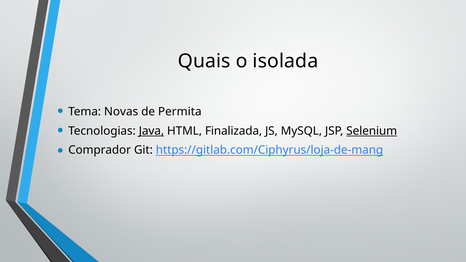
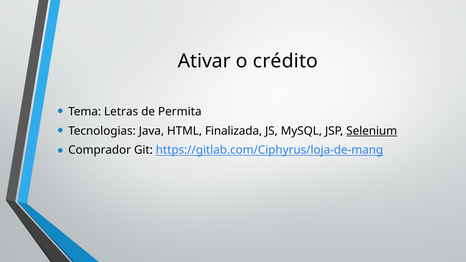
Quais: Quais -> Ativar (204, 61)
isolada: isolada -> crédito (285, 61)
Novas: Novas -> Letras (121, 112)
Java underline: present -> none (151, 131)
